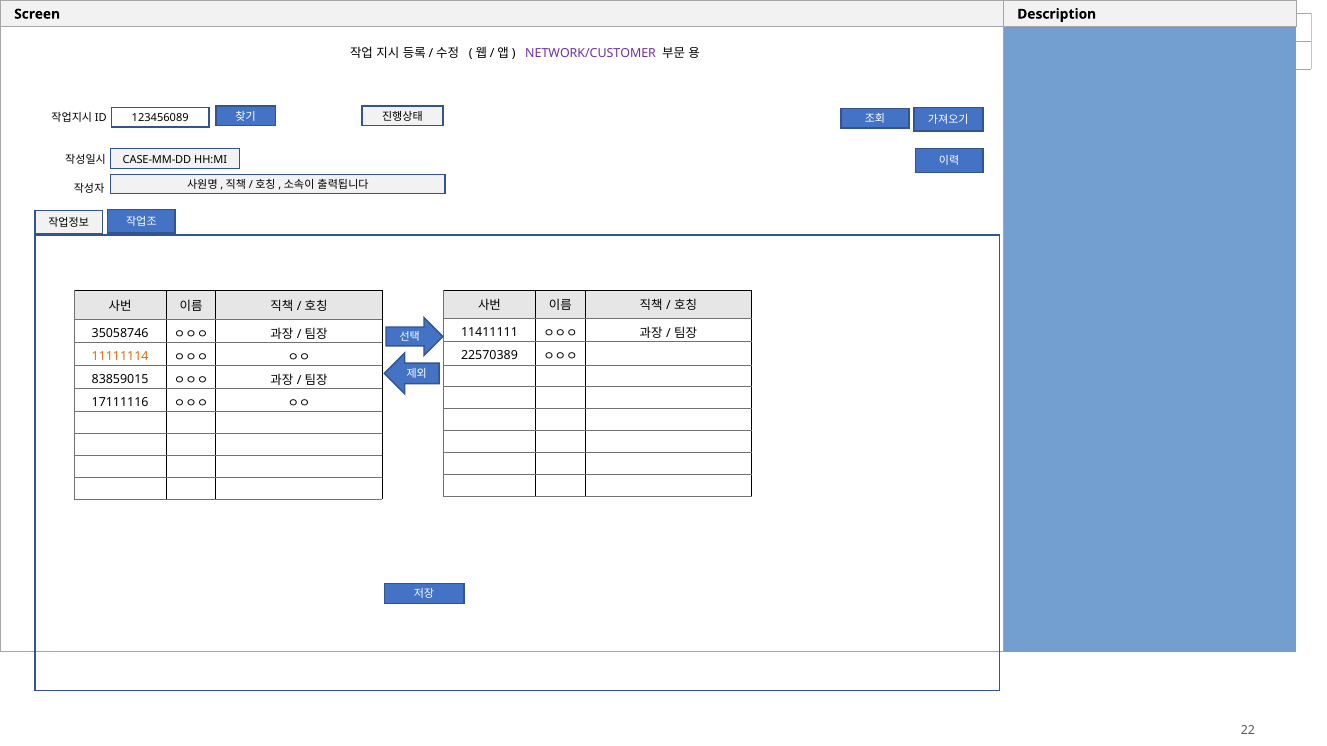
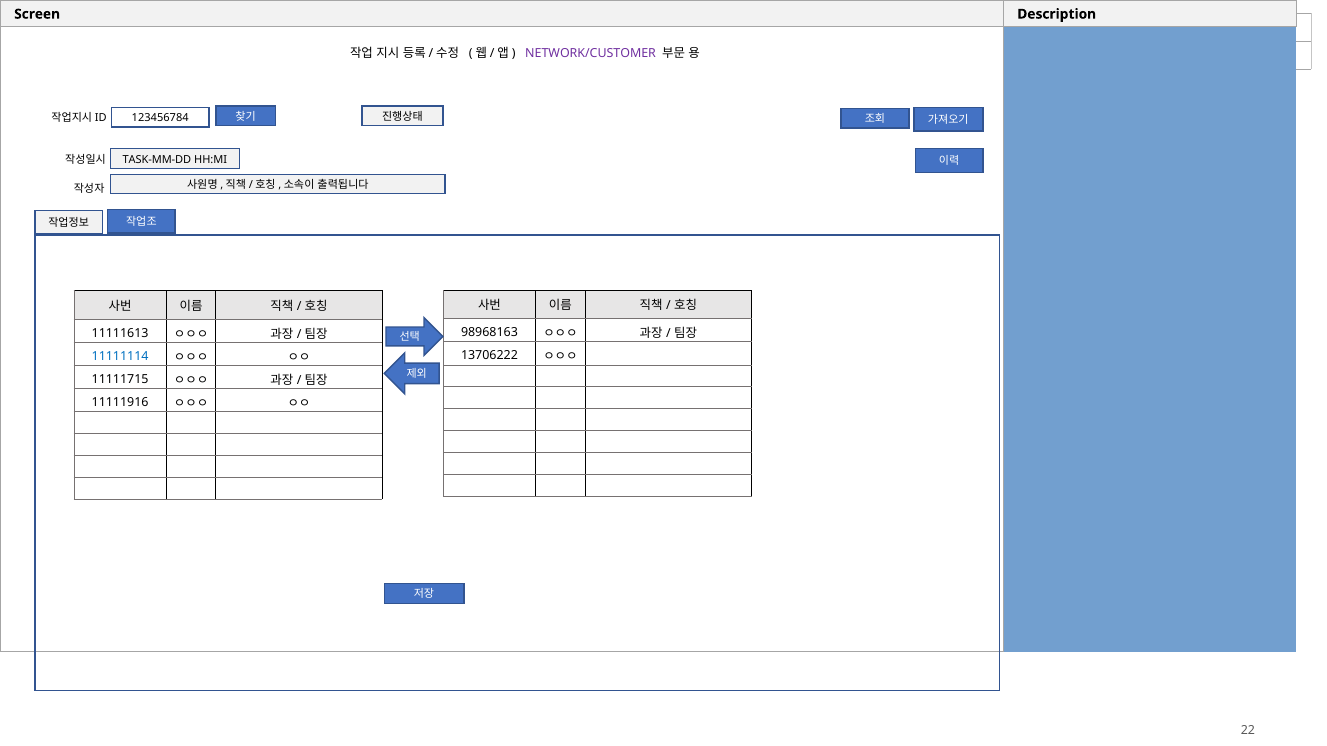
123456089: 123456089 -> 123456784 (160, 118)
CASE-MM-DD: CASE-MM-DD -> TASK-MM-DD (157, 159)
11411111: 11411111 -> 98968163 (489, 333)
35058746: 35058746 -> 11111613 (120, 334)
22570389: 22570389 -> 13706222 (489, 356)
11111114 colour: orange -> blue (120, 357)
83859015: 83859015 -> 11111715 (120, 380)
17111116: 17111116 -> 11111916 (120, 403)
